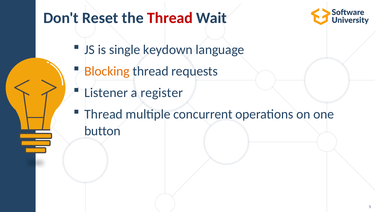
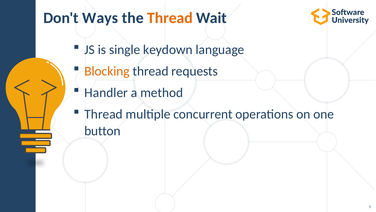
Reset: Reset -> Ways (100, 18)
Thread colour: red -> orange (170, 18)
Listener: Listener -> Handler (106, 93)
register: register -> method (162, 93)
